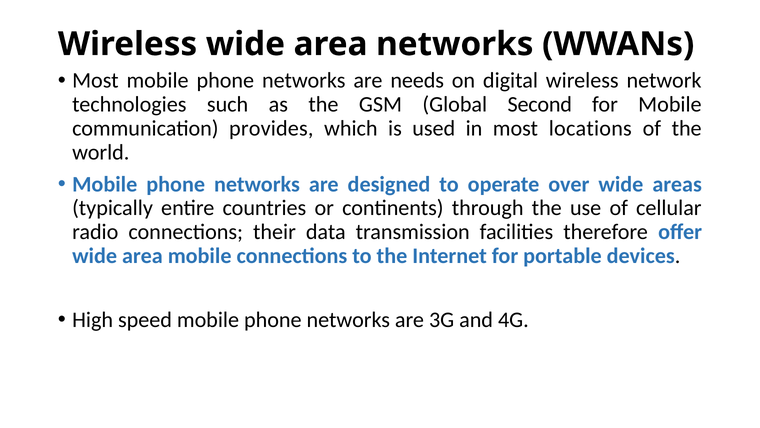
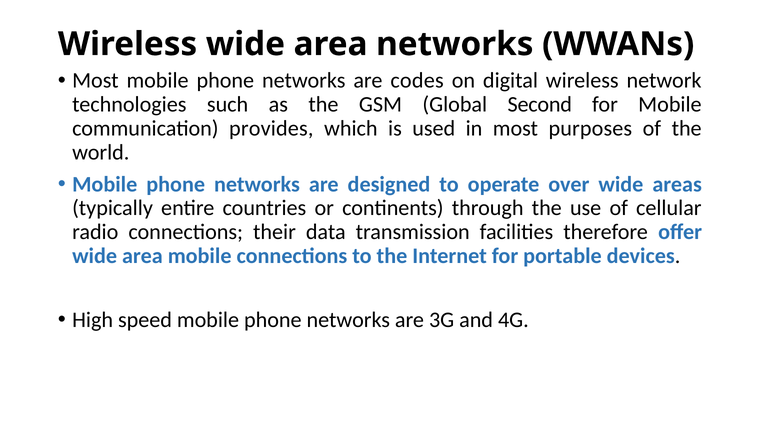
needs: needs -> codes (417, 80)
locations: locations -> purposes (590, 128)
